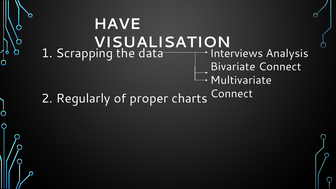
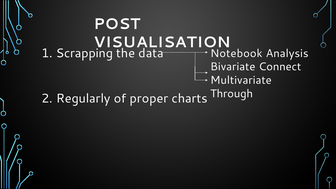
HAVE: HAVE -> POST (117, 24)
Interviews: Interviews -> Notebook (236, 53)
Connect: Connect -> Through (232, 94)
